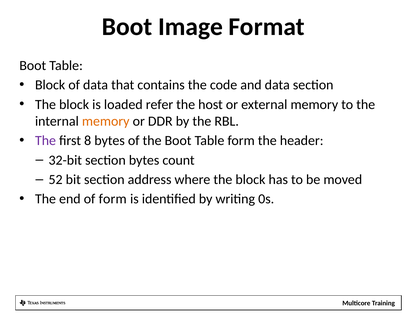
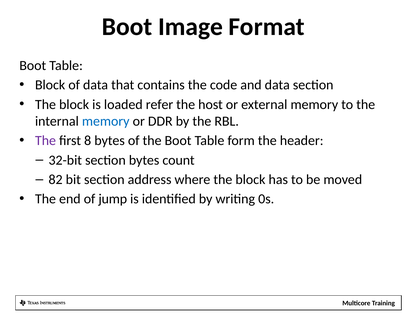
memory colour: orange -> blue (106, 121)
52: 52 -> 82 (56, 179)
of form: form -> jump (113, 199)
